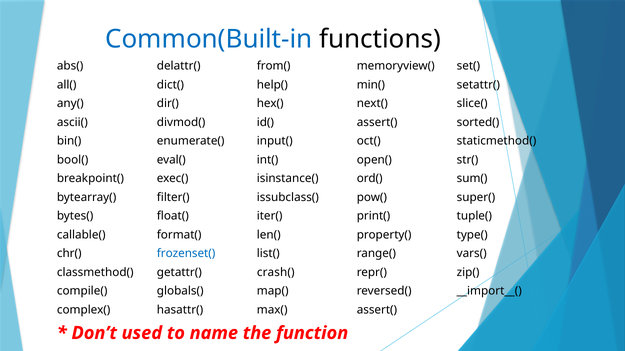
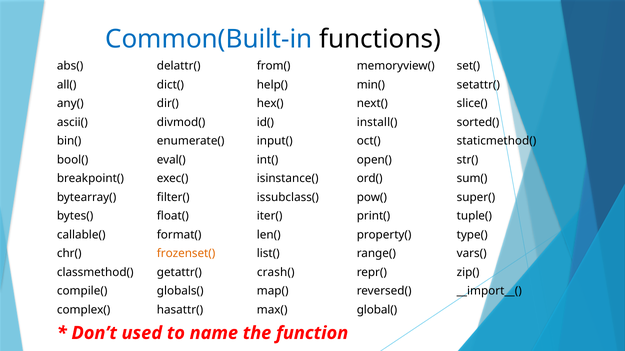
id( assert(: assert( -> install( (377, 123)
frozenset( colour: blue -> orange (186, 254)
max( assert(: assert( -> global( (377, 310)
